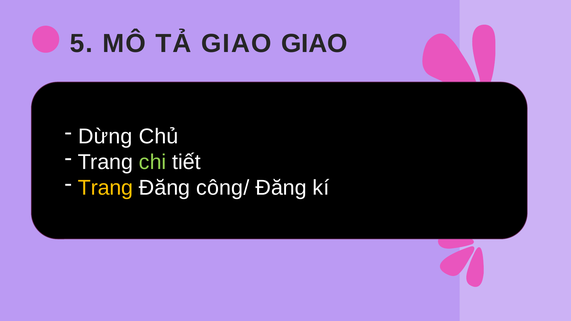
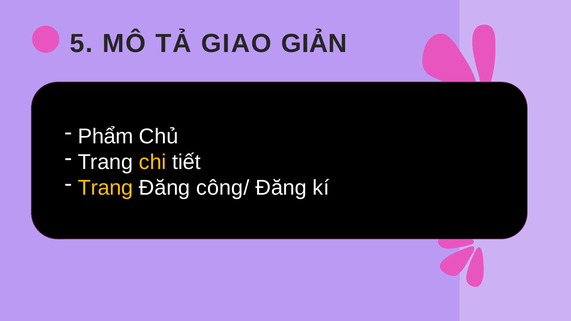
GIAO GIAO: GIAO -> GIẢN (314, 43)
Dừng: Dừng -> Phẩm (106, 136)
chi colour: light green -> yellow (153, 162)
